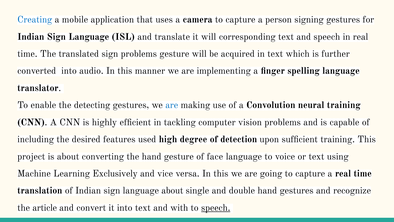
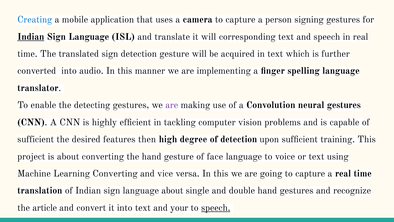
Indian underline: none -> present (31, 37)
sign problems: problems -> detection (139, 54)
are colour: blue -> purple (172, 105)
neural training: training -> gestures (344, 105)
including: including -> sufficient (36, 139)
used: used -> then (147, 139)
Learning Exclusively: Exclusively -> Converting (115, 173)
with: with -> your (179, 207)
